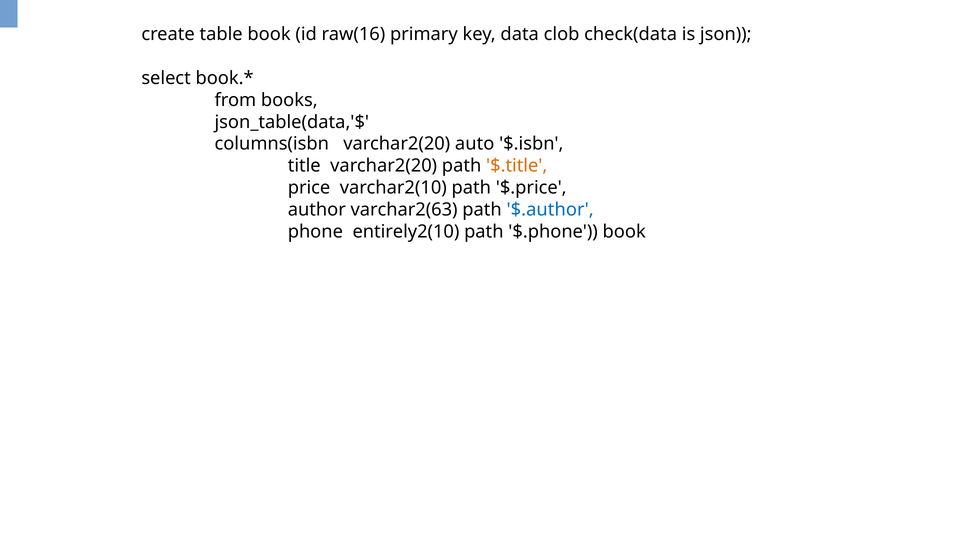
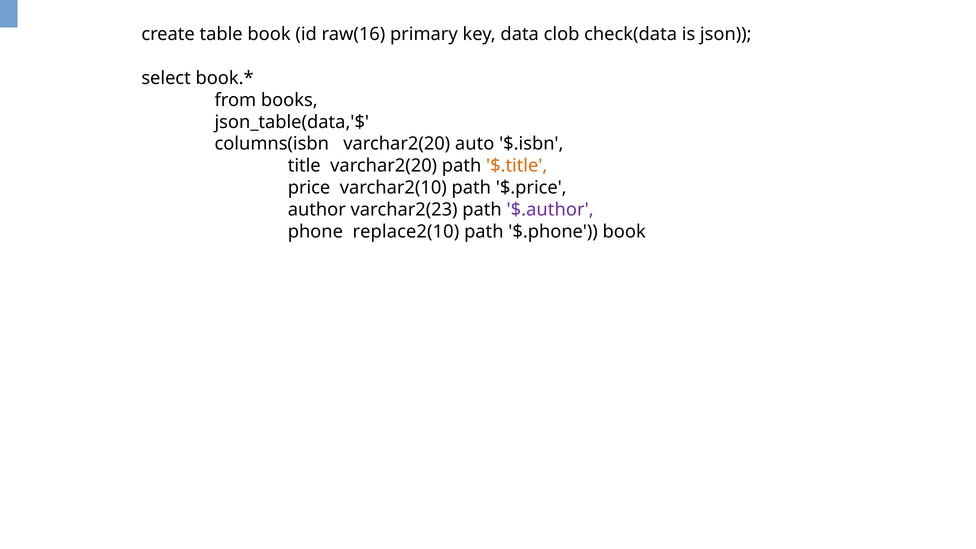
varchar2(63: varchar2(63 -> varchar2(23 (404, 210)
$.author colour: blue -> purple (550, 210)
entirely2(10: entirely2(10 -> replace2(10 (406, 232)
